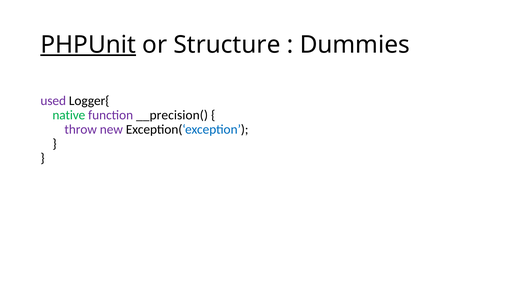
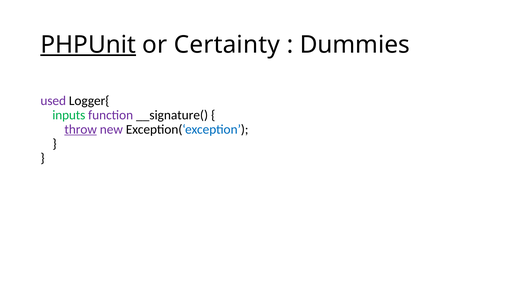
Structure: Structure -> Certainty (227, 45)
native: native -> inputs (69, 115)
__precision(: __precision( -> __signature( (172, 115)
throw underline: none -> present (81, 129)
